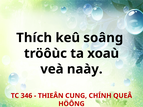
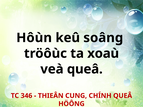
Thích: Thích -> Hôùn (34, 38)
veà naày: naày -> queâ (85, 69)
